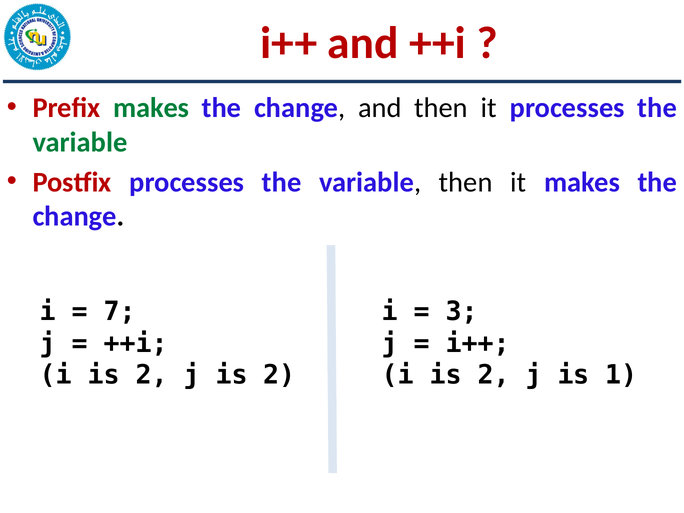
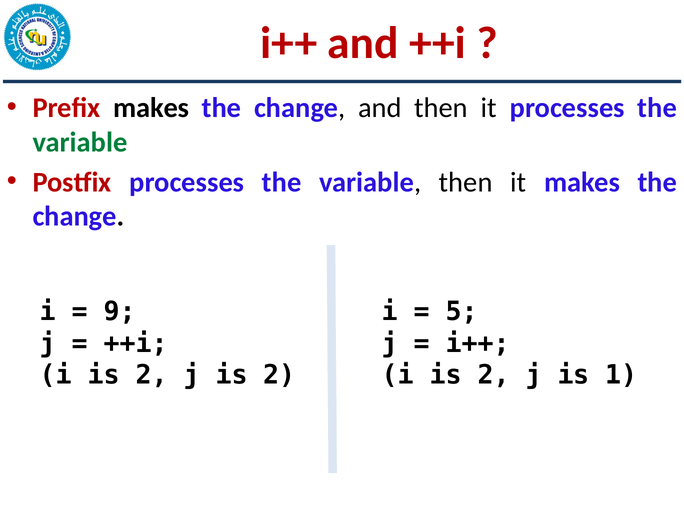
makes colour: green -> black (151, 108)
7: 7 -> 9 (120, 311)
3: 3 -> 5 (462, 311)
